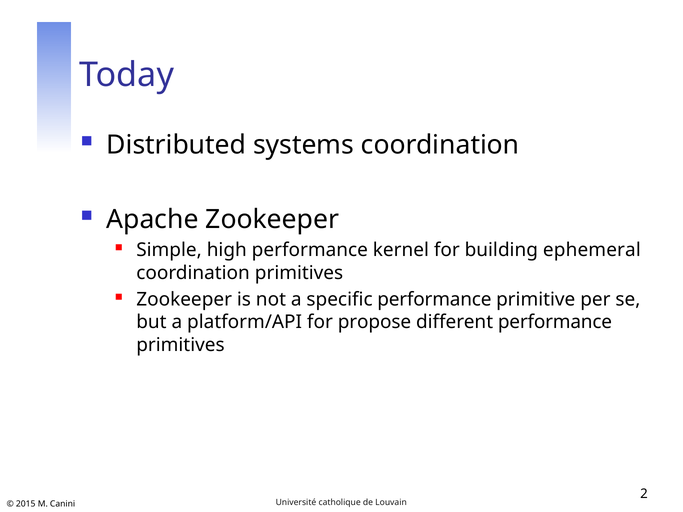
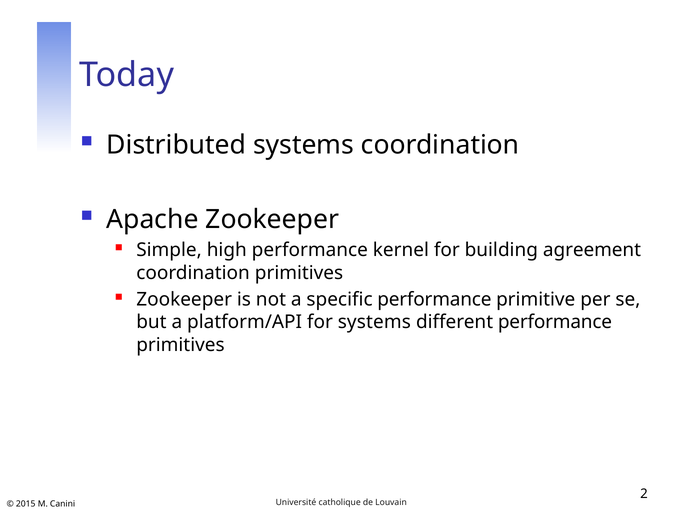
ephemeral: ephemeral -> agreement (592, 250)
for propose: propose -> systems (374, 322)
